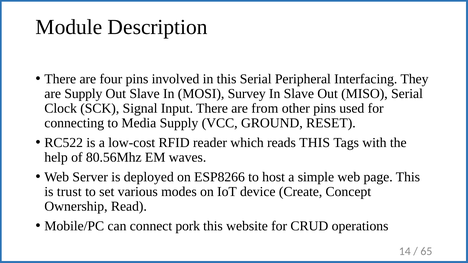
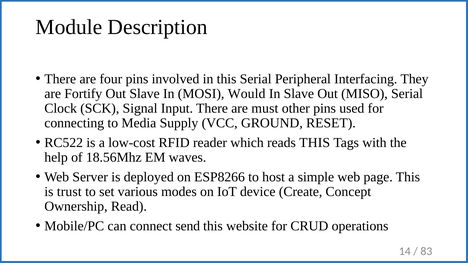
are Supply: Supply -> Fortify (83, 94)
Survey: Survey -> Would (247, 94)
from: from -> must (265, 109)
80.56Mhz: 80.56Mhz -> 18.56Mhz (114, 158)
pork: pork -> send (188, 226)
65: 65 -> 83 (426, 252)
